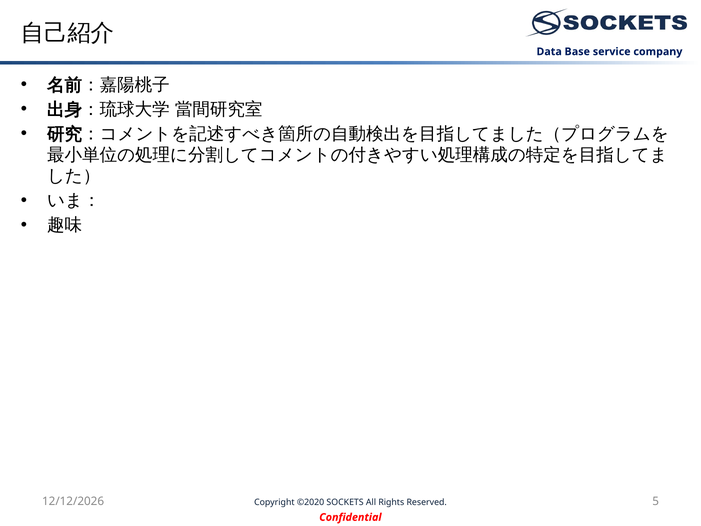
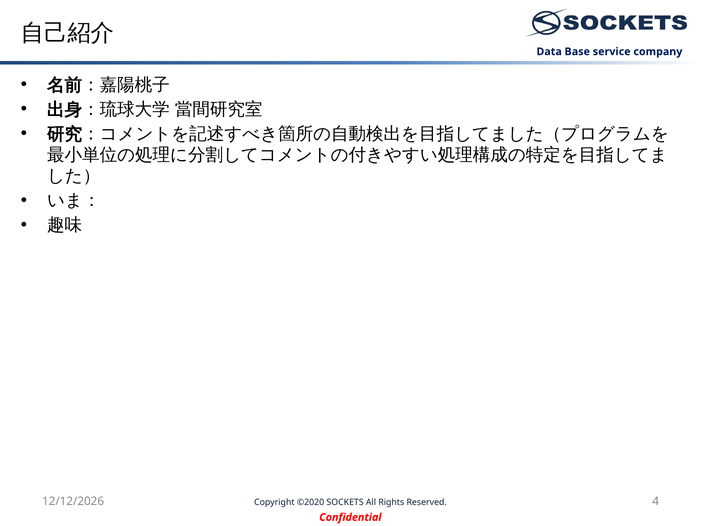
5: 5 -> 4 (656, 501)
